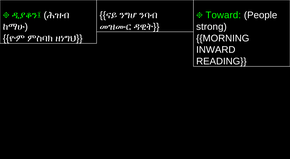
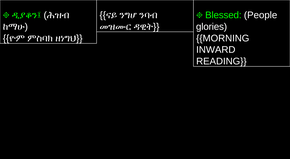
Toward: Toward -> Blessed (223, 15)
strong: strong -> glories (212, 27)
